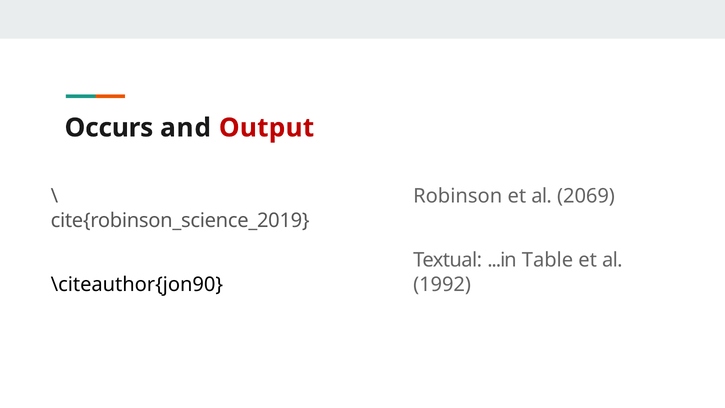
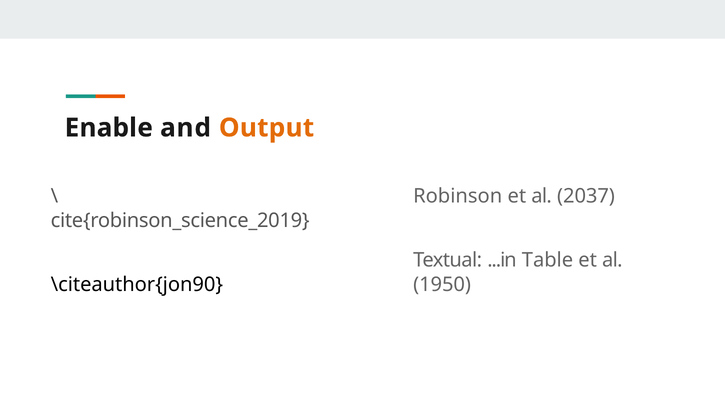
Occurs: Occurs -> Enable (109, 128)
Output colour: red -> orange (267, 128)
2069: 2069 -> 2037 (586, 196)
1992: 1992 -> 1950 (442, 284)
